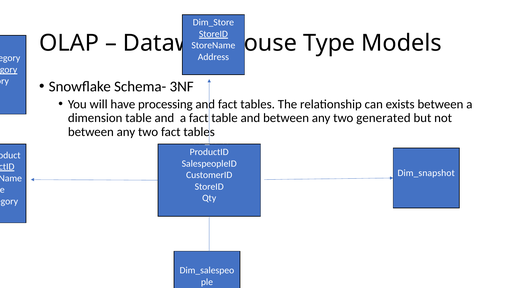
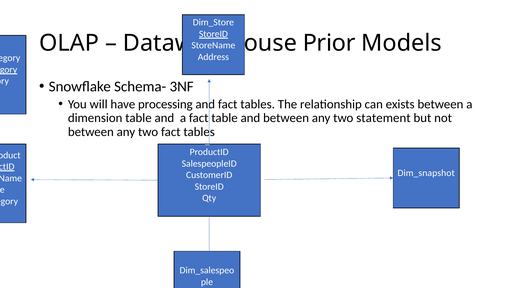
Type: Type -> Prior (329, 43)
generated: generated -> statement (383, 118)
